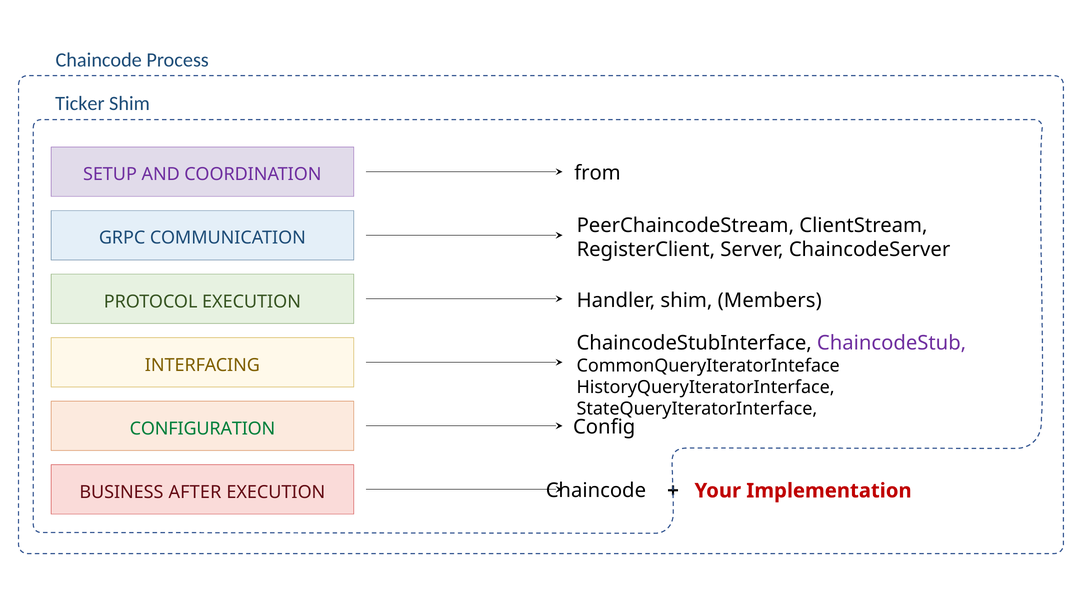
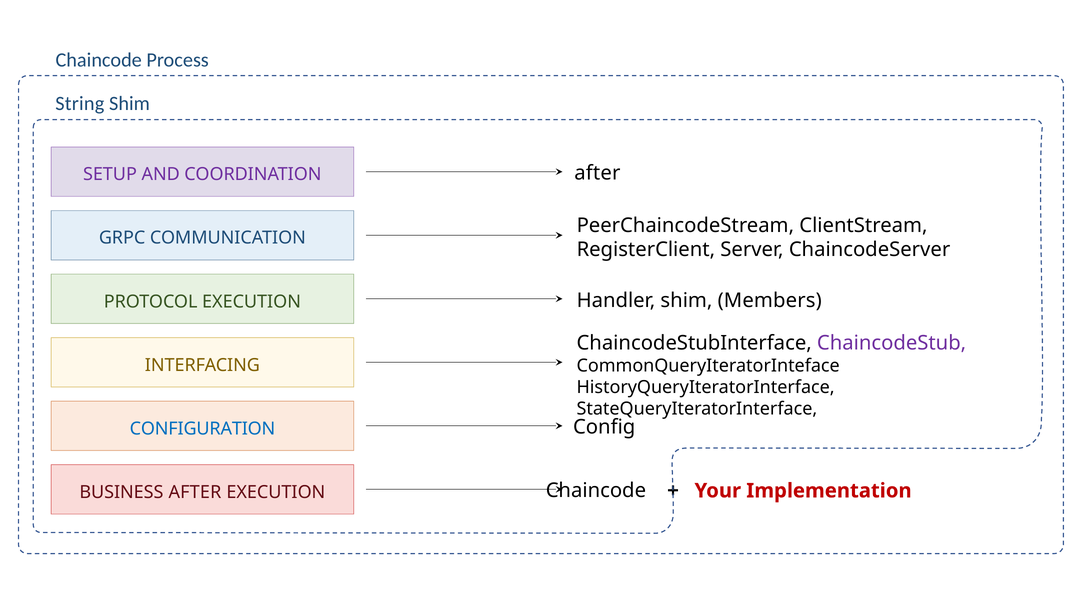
Ticker: Ticker -> String (80, 104)
COORDINATION from: from -> after (597, 173)
CONFIGURATION colour: green -> blue (202, 428)
